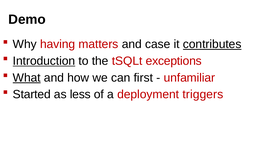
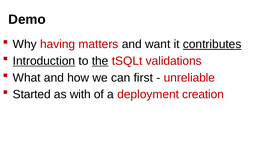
case: case -> want (158, 44)
the underline: none -> present (100, 61)
exceptions: exceptions -> validations (174, 61)
What underline: present -> none (27, 78)
unfamiliar: unfamiliar -> unreliable (189, 78)
less: less -> with (80, 95)
triggers: triggers -> creation (203, 95)
